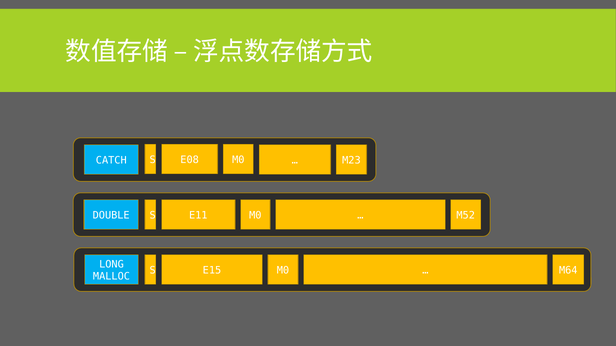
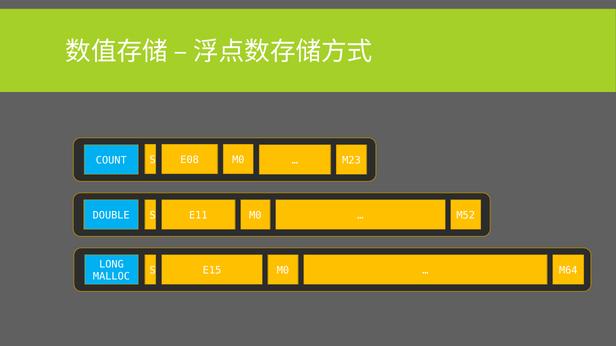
CATCH: CATCH -> COUNT (111, 160)
